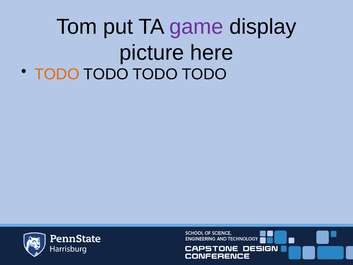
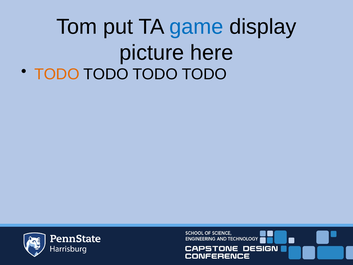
game colour: purple -> blue (196, 27)
